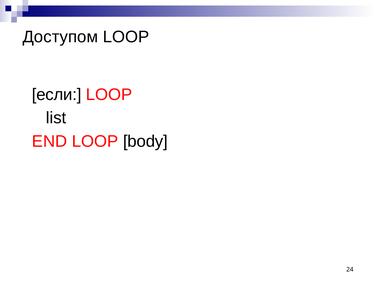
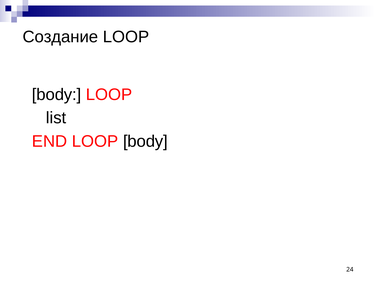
Доступом: Доступом -> Создание (60, 37)
если: если -> body (57, 95)
